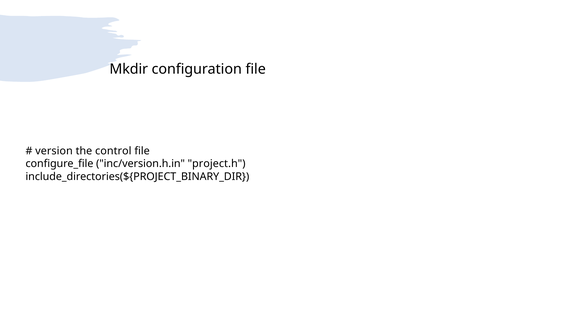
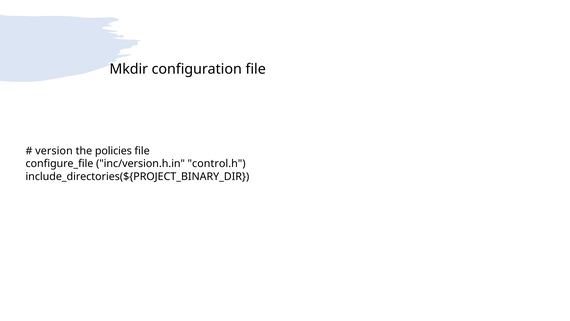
control: control -> policies (113, 151)
project.h: project.h -> control.h (217, 164)
